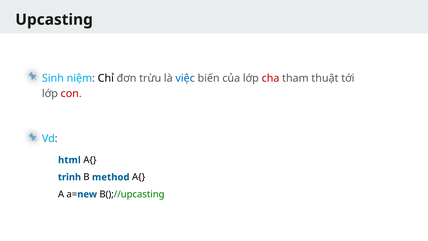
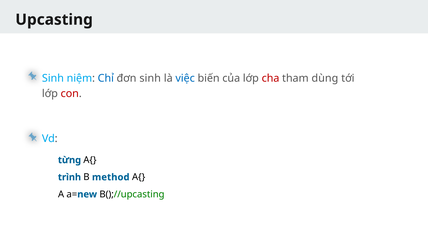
Chỉ colour: black -> blue (106, 78)
đơn trừu: trừu -> sinh (150, 78)
thuật: thuật -> dùng (325, 78)
html: html -> từng (69, 160)
